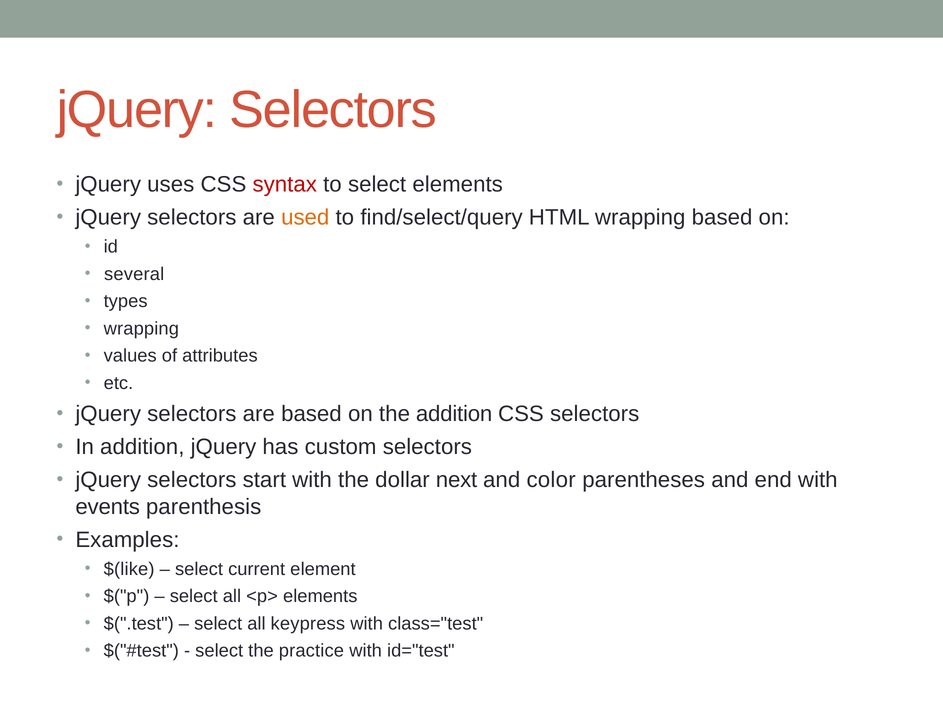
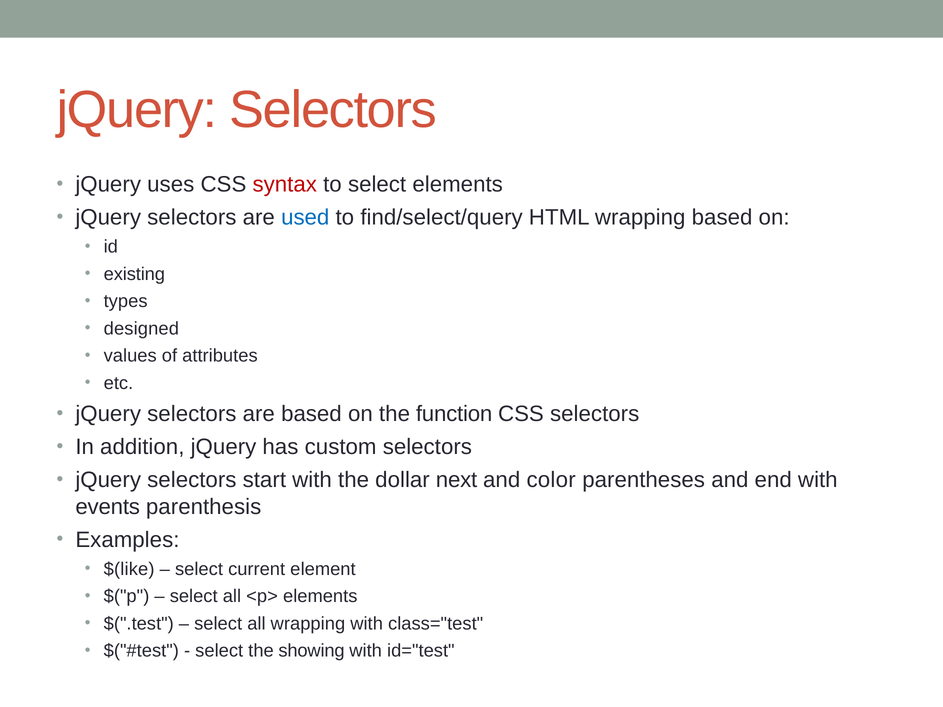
used colour: orange -> blue (305, 218)
several: several -> existing (134, 274)
wrapping: wrapping -> designed (141, 329)
the addition: addition -> function (454, 414)
all keypress: keypress -> wrapping (308, 624)
practice: practice -> showing (312, 651)
